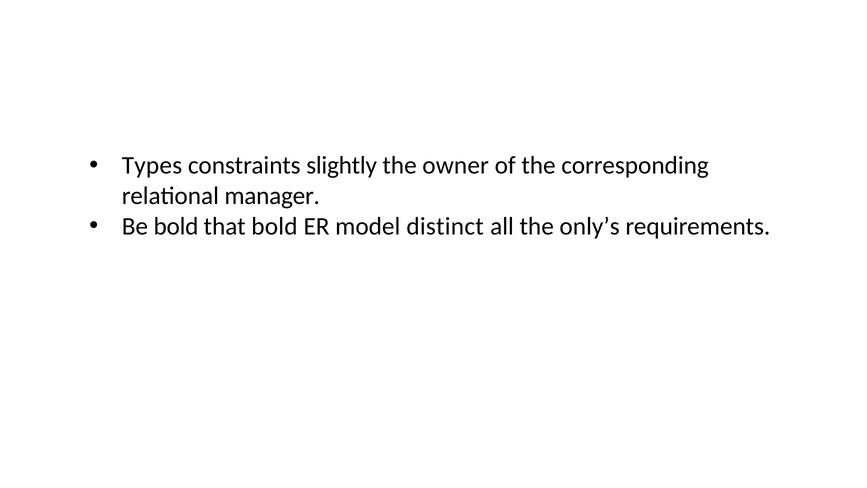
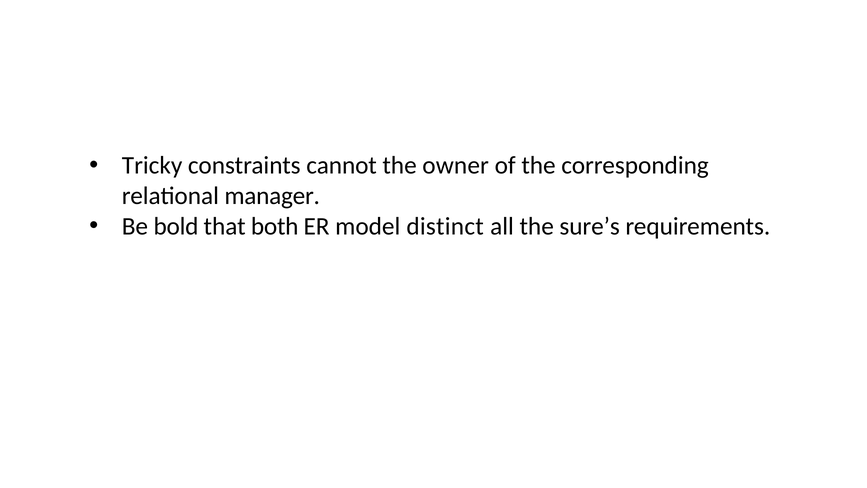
Types: Types -> Tricky (152, 165)
slightly: slightly -> cannot (342, 165)
that bold: bold -> both (275, 226)
only’s: only’s -> sure’s (590, 226)
